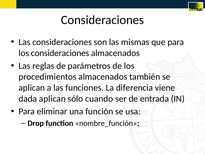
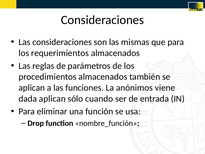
los consideraciones: consideraciones -> requerimientos (60, 53)
diferencia: diferencia -> anónimos (134, 88)
